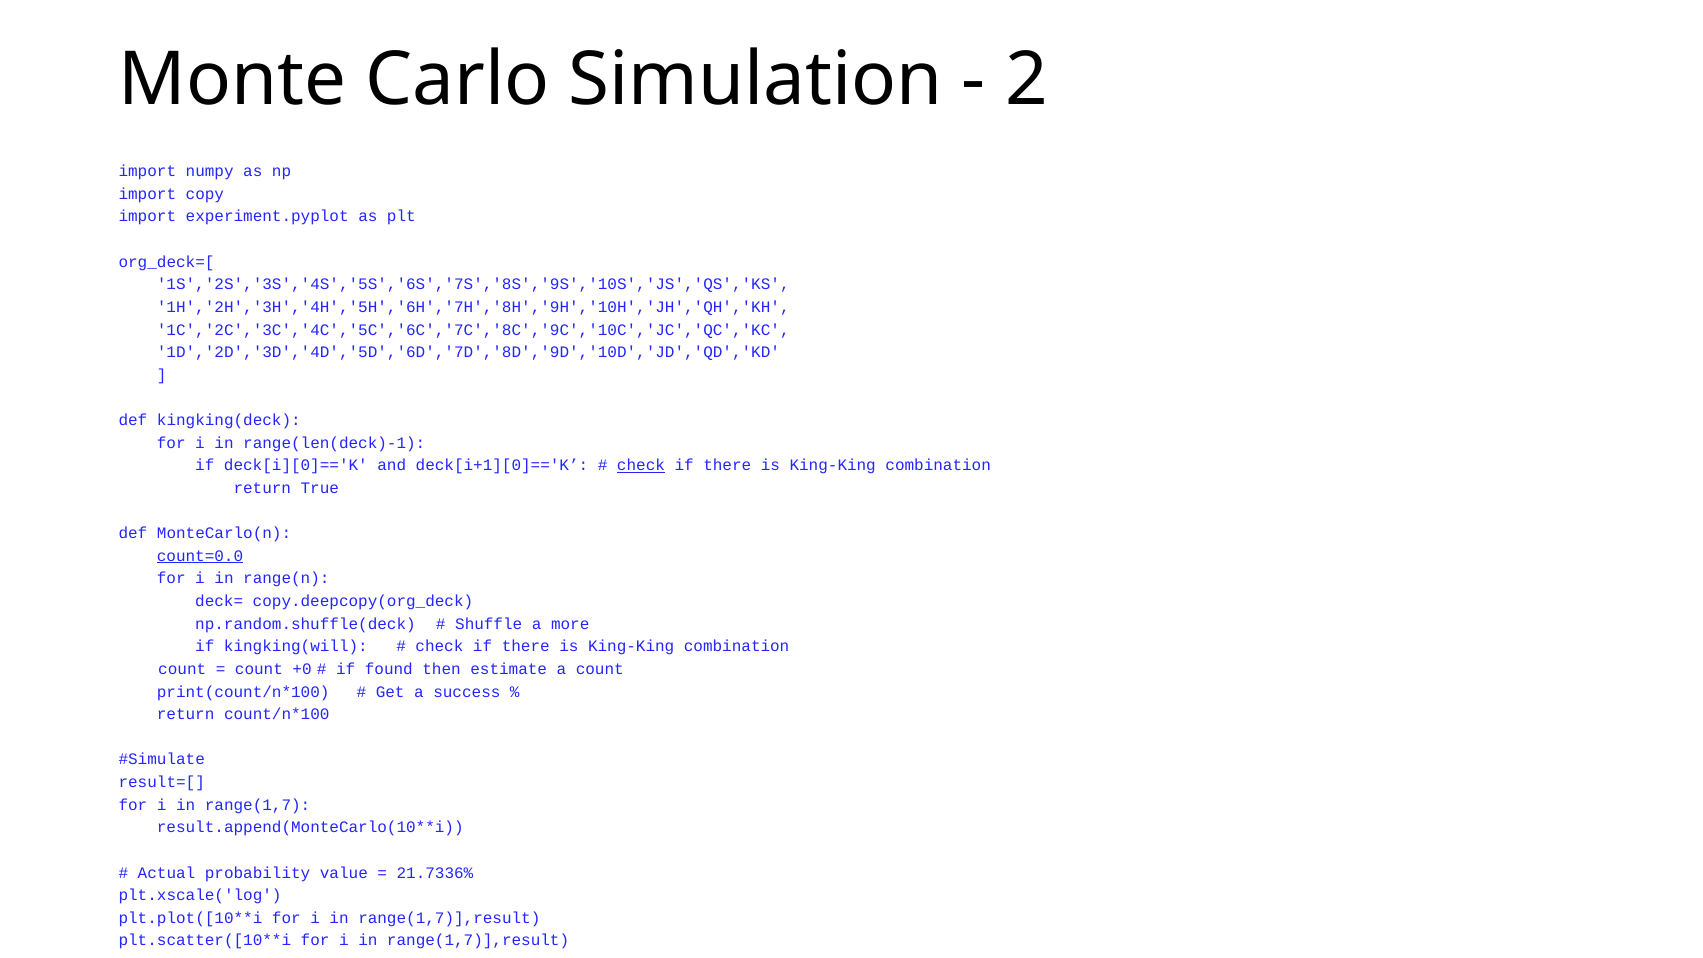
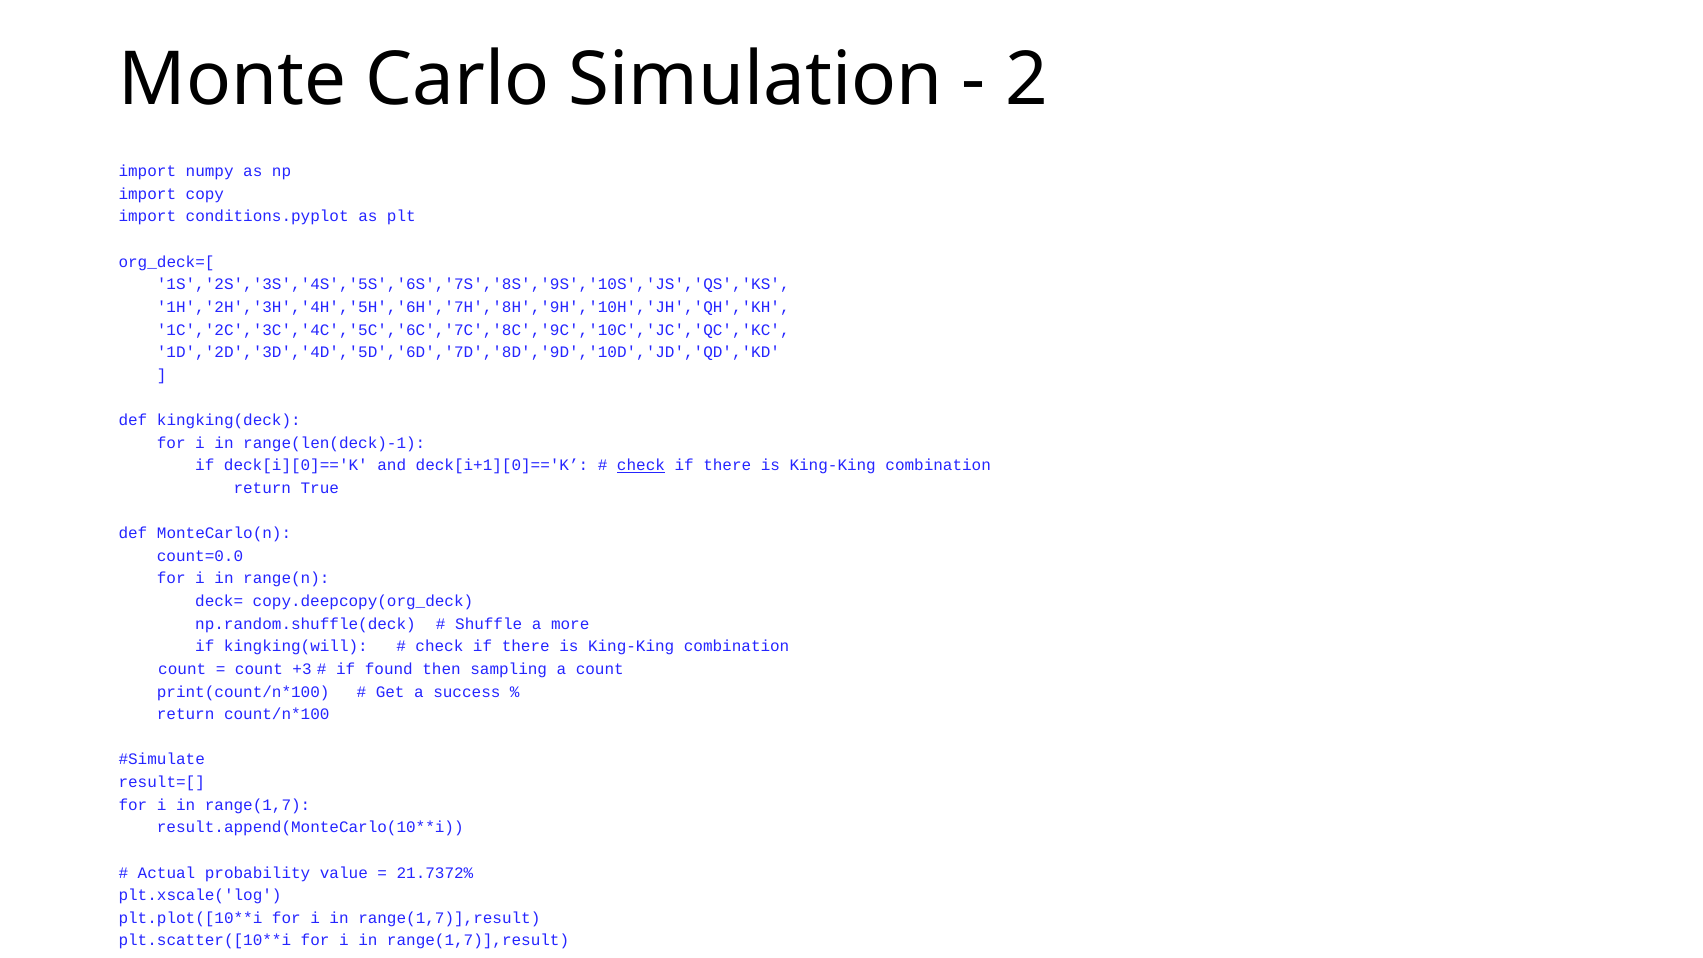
experiment.pyplot: experiment.pyplot -> conditions.pyplot (267, 217)
count=0.0 underline: present -> none (200, 556)
+0: +0 -> +3 (302, 669)
estimate: estimate -> sampling (509, 669)
21.7336%: 21.7336% -> 21.7372% (435, 873)
